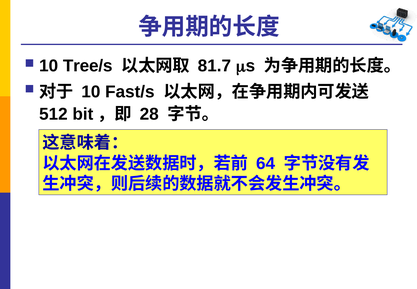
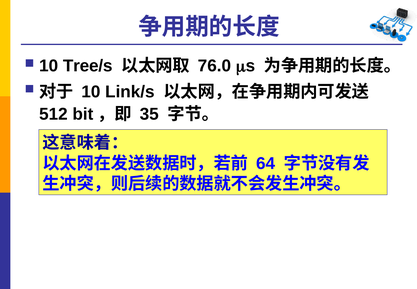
81.7: 81.7 -> 76.0 (214, 66)
Fast/s: Fast/s -> Link/s (130, 92)
28: 28 -> 35 (149, 114)
